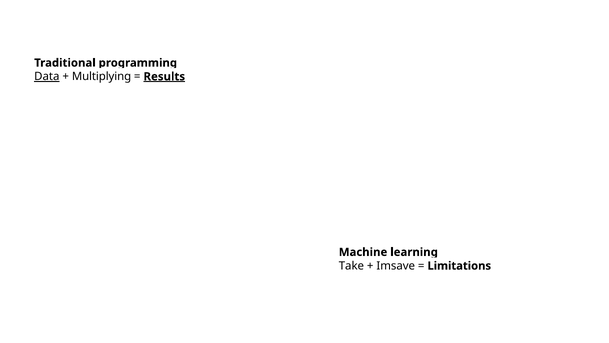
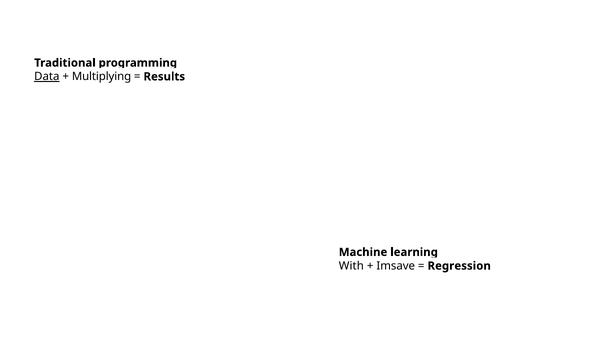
Results underline: present -> none (164, 77)
Take: Take -> With (351, 266)
Limitations: Limitations -> Regression (459, 266)
